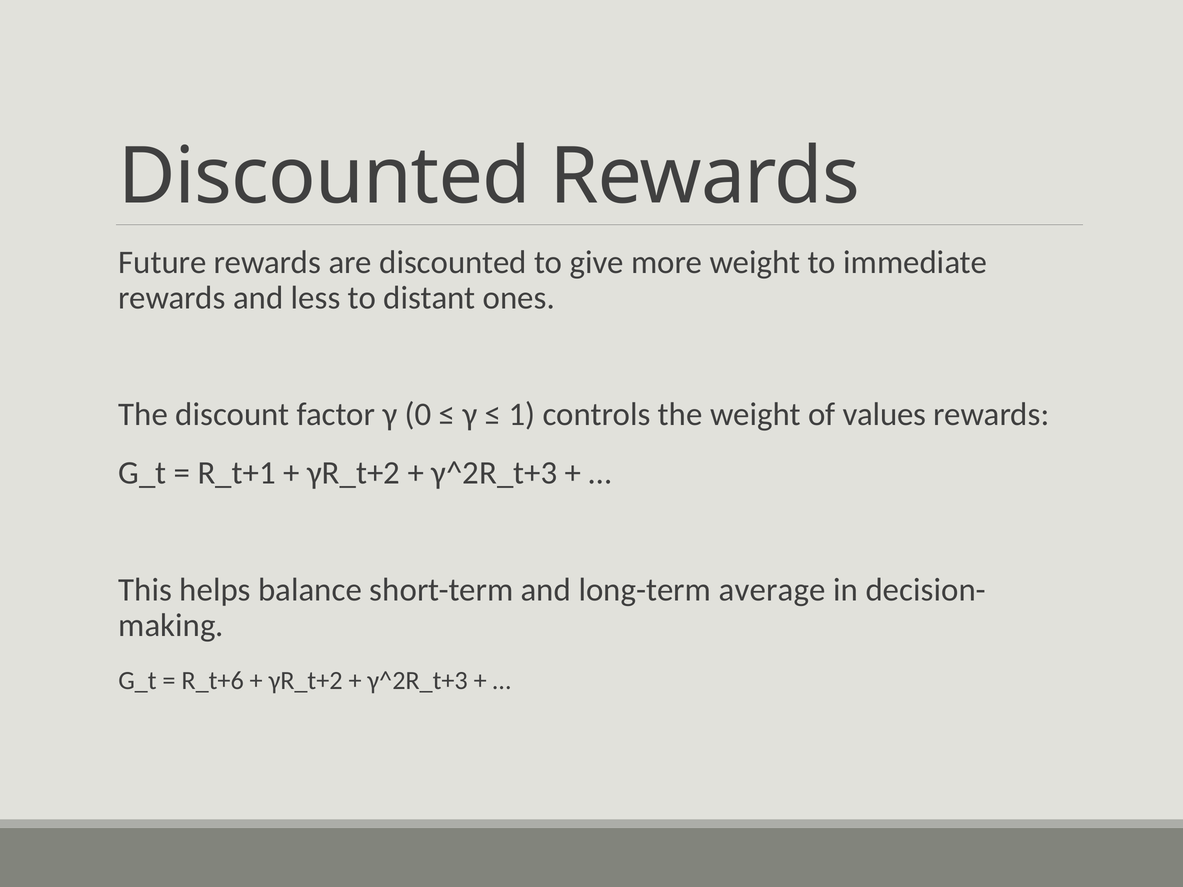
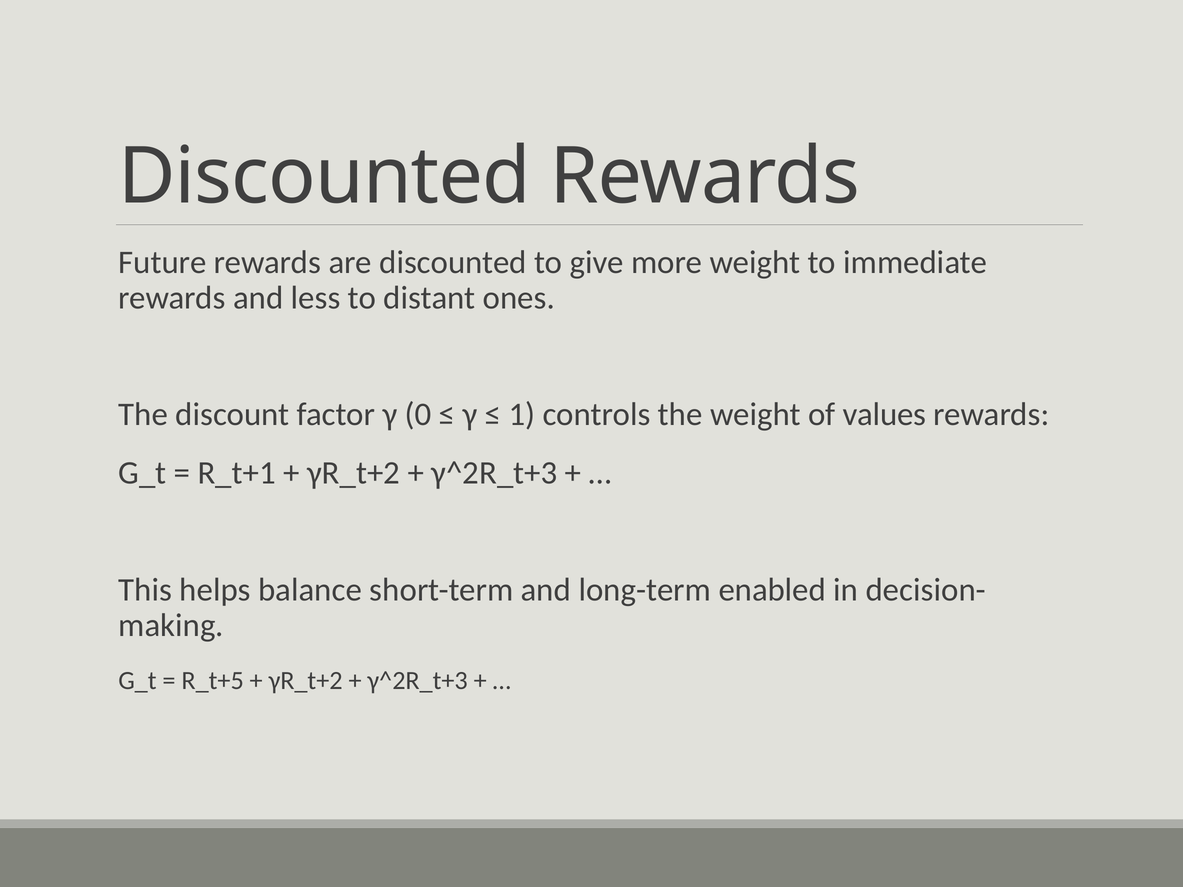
average: average -> enabled (772, 590)
R_t+6: R_t+6 -> R_t+5 (213, 681)
